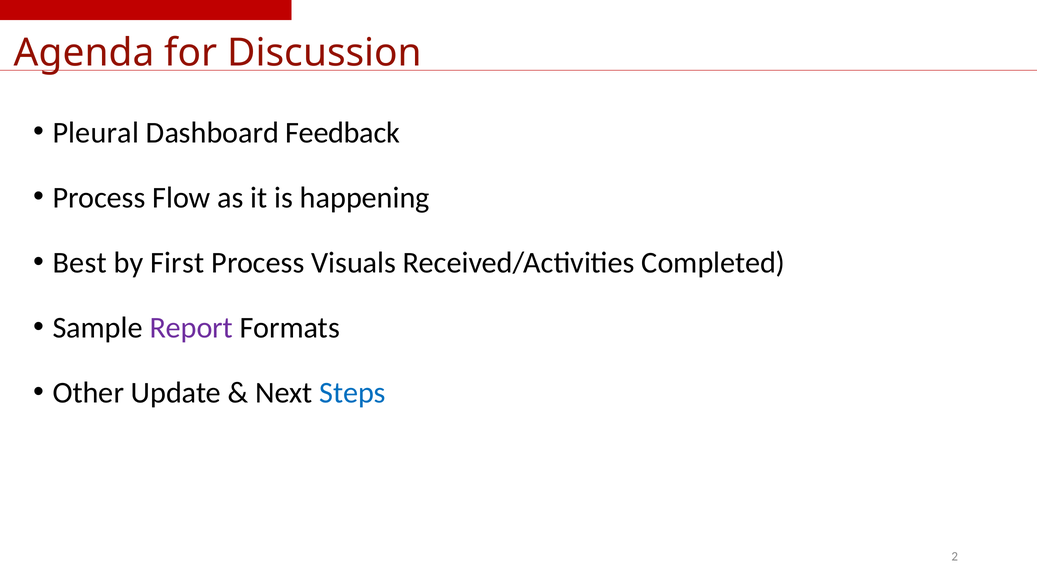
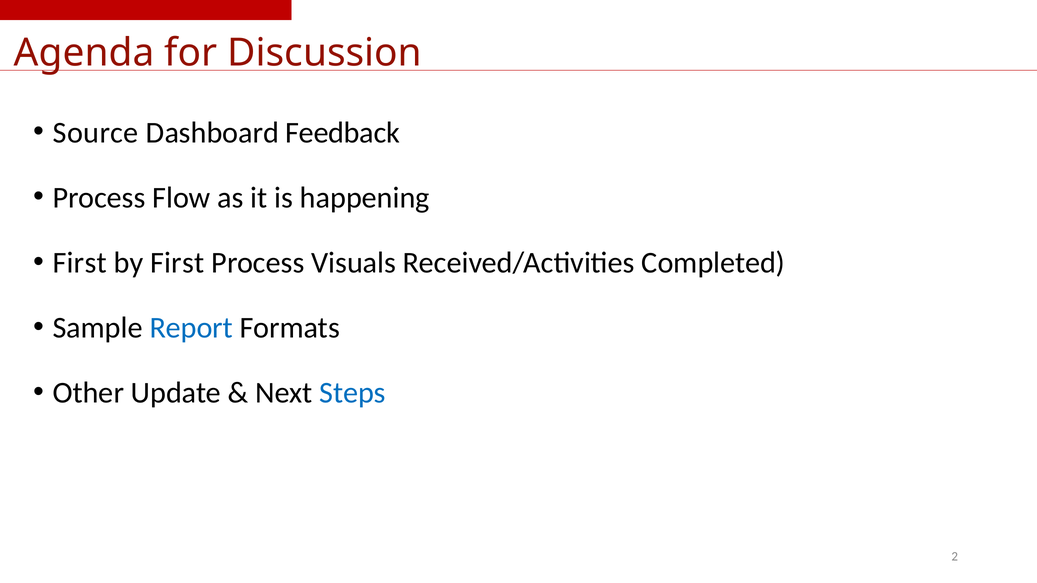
Pleural: Pleural -> Source (96, 133)
Best: Best -> First (80, 263)
Report colour: purple -> blue (191, 328)
